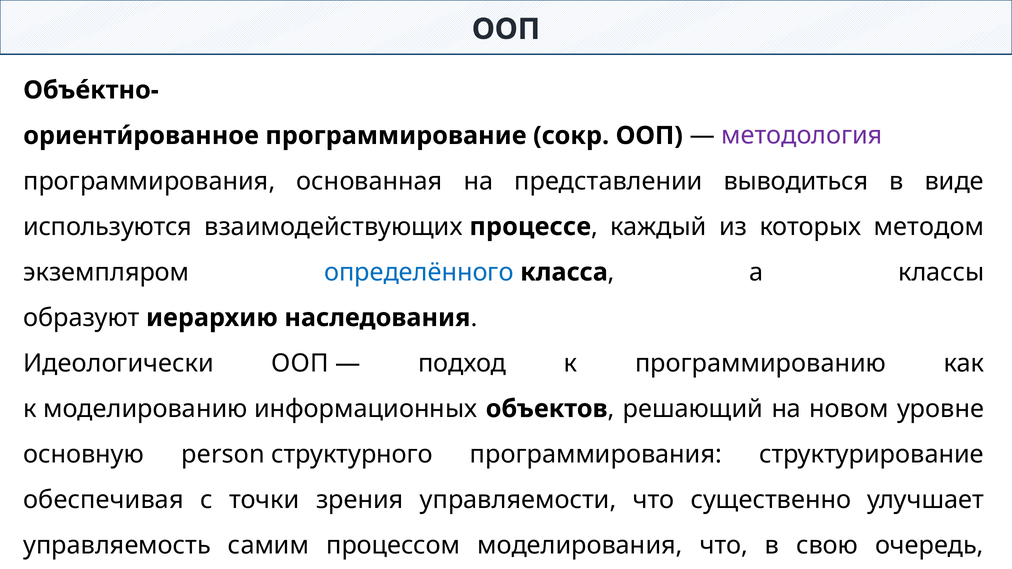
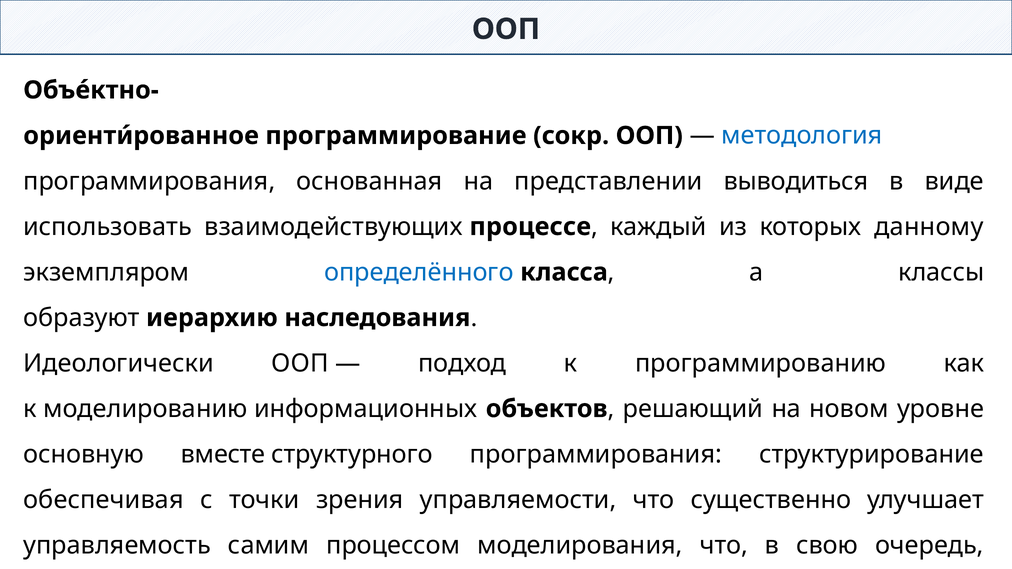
методология colour: purple -> blue (802, 136)
используются: используются -> использовать (108, 227)
методом: методом -> данному (929, 227)
person: person -> вместе (223, 454)
